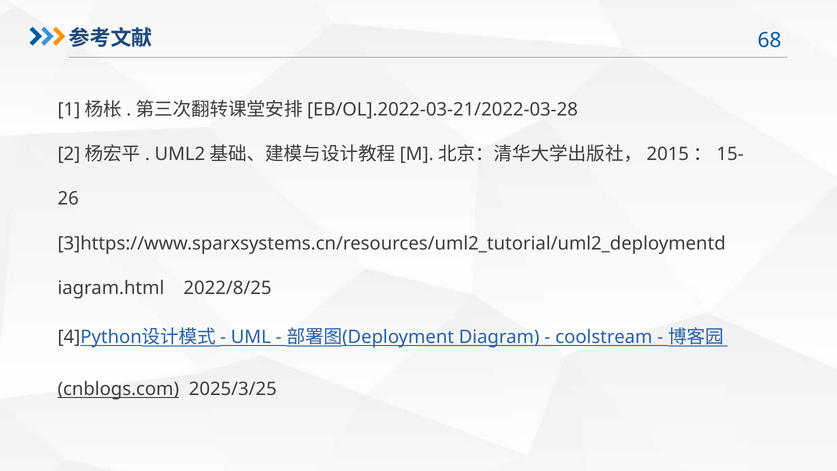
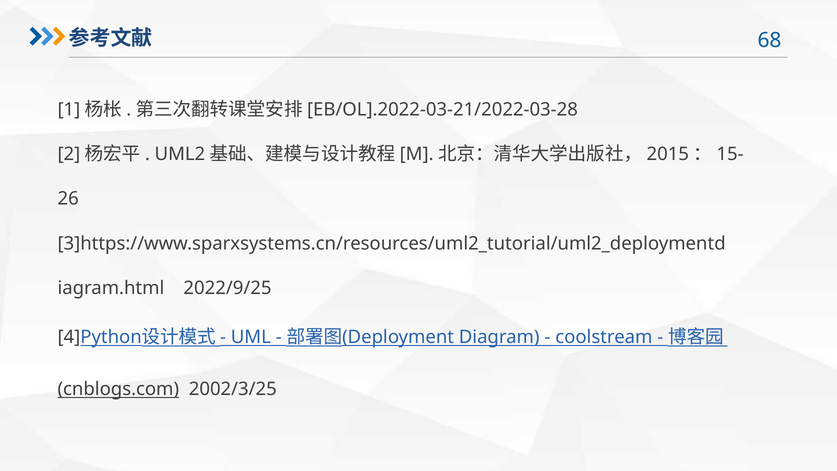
2022/8/25: 2022/8/25 -> 2022/9/25 (228, 288)
2025/3/25: 2025/3/25 -> 2002/3/25 (233, 389)
